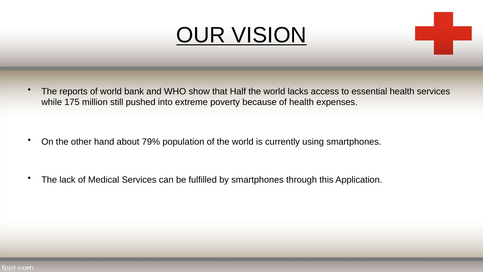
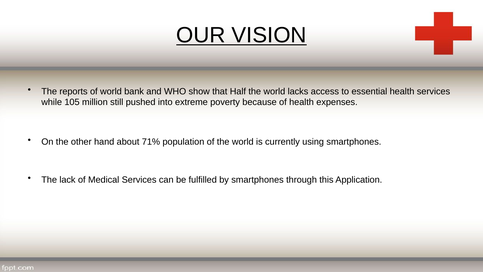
175: 175 -> 105 (72, 102)
79%: 79% -> 71% (151, 142)
